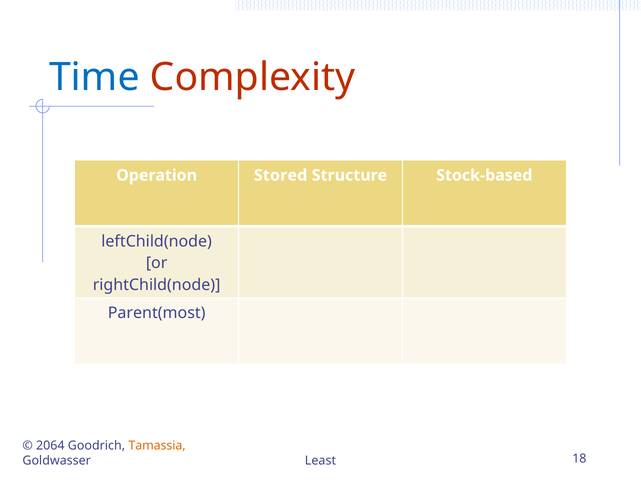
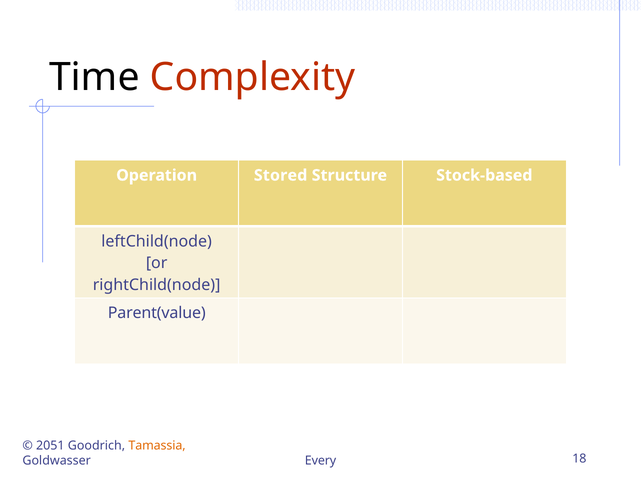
Time colour: blue -> black (94, 78)
Parent(most: Parent(most -> Parent(value (157, 313)
2064: 2064 -> 2051 (50, 445)
Least: Least -> Every (321, 460)
